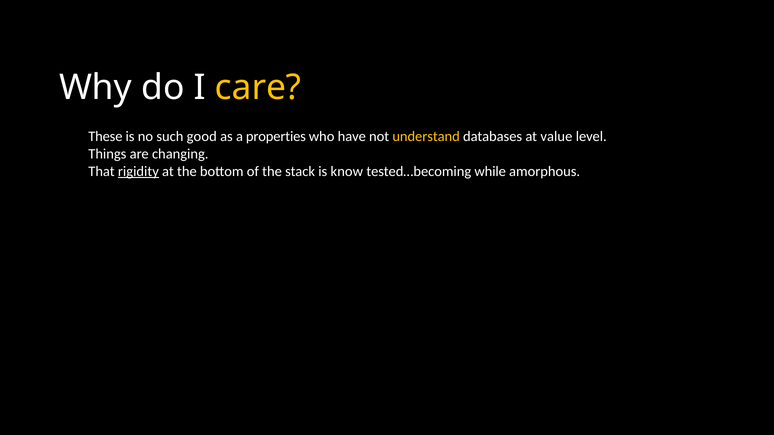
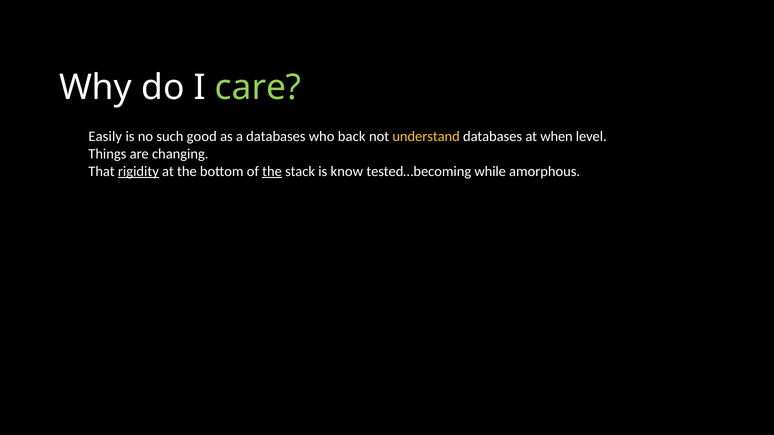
care colour: yellow -> light green (258, 88)
These: These -> Easily (105, 137)
a properties: properties -> databases (276, 137)
have: have -> back (352, 137)
value: value -> when (557, 137)
the underline: none -> present (272, 172)
